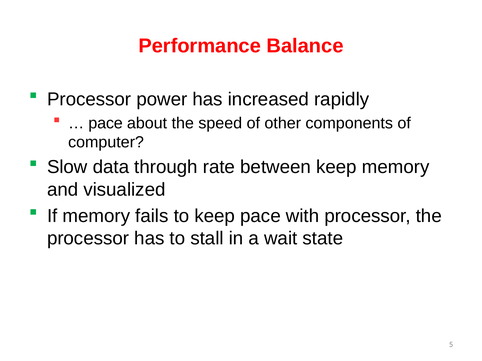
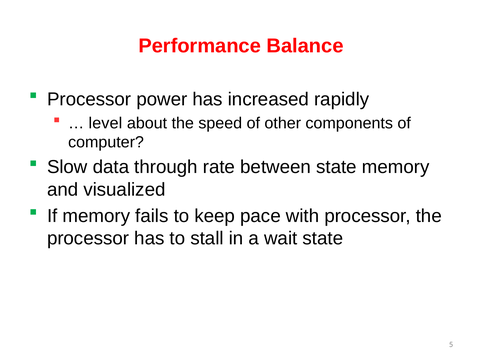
pace: pace -> level (105, 123)
between keep: keep -> state (336, 167)
